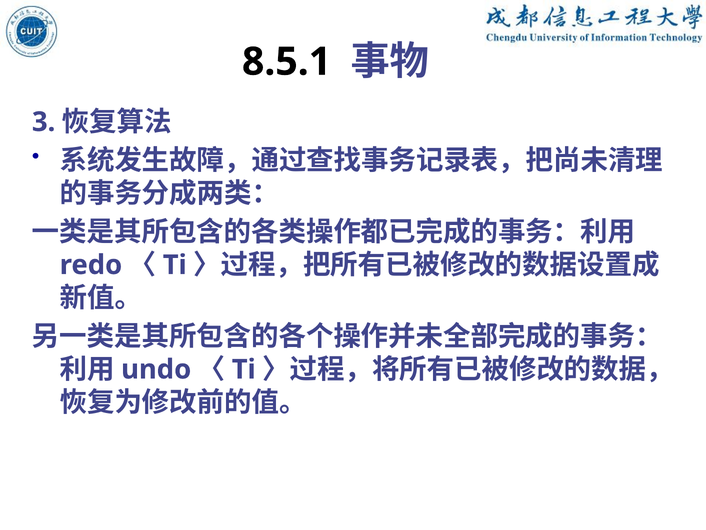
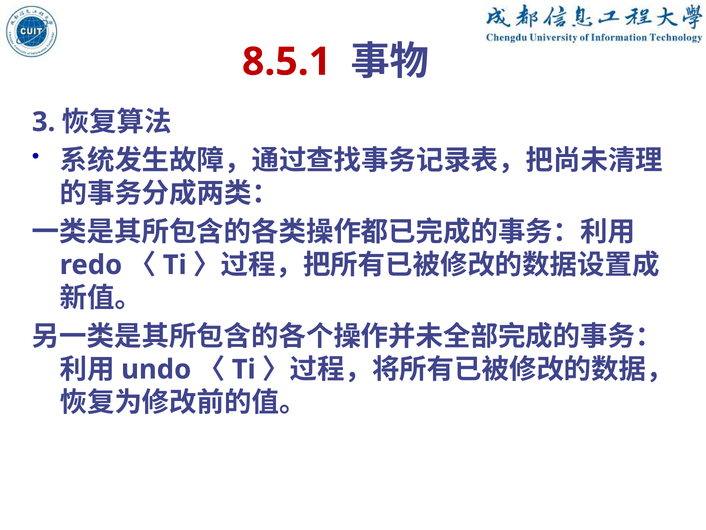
8.5.1 colour: black -> red (287, 62)
